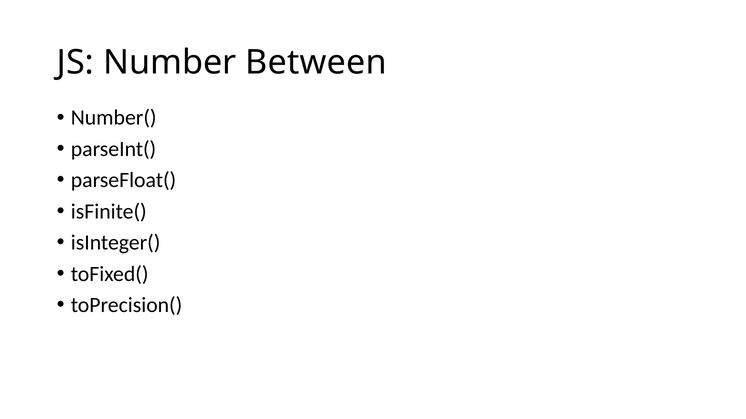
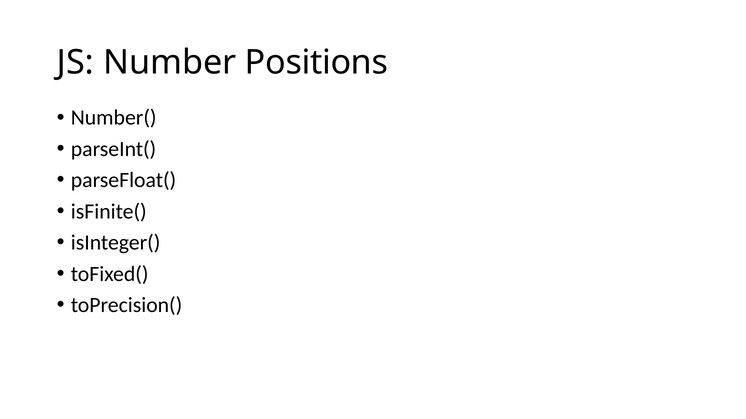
Between: Between -> Positions (316, 63)
